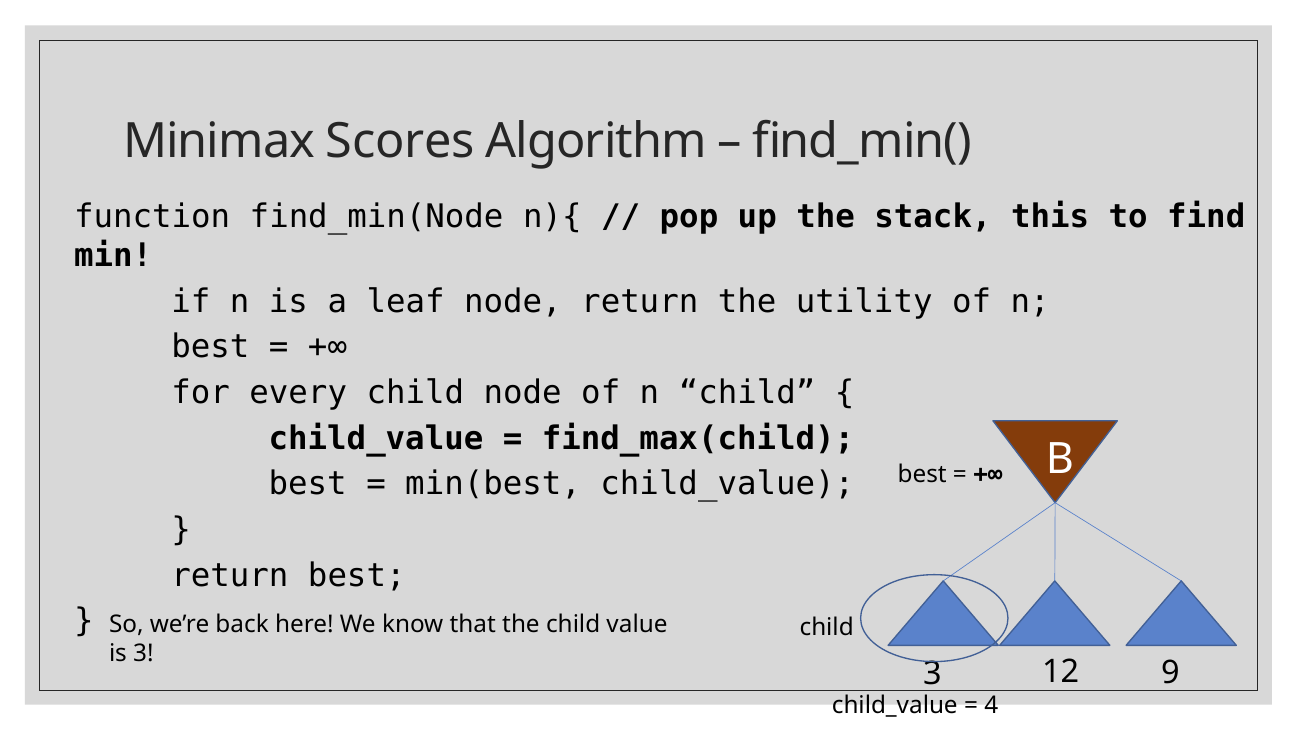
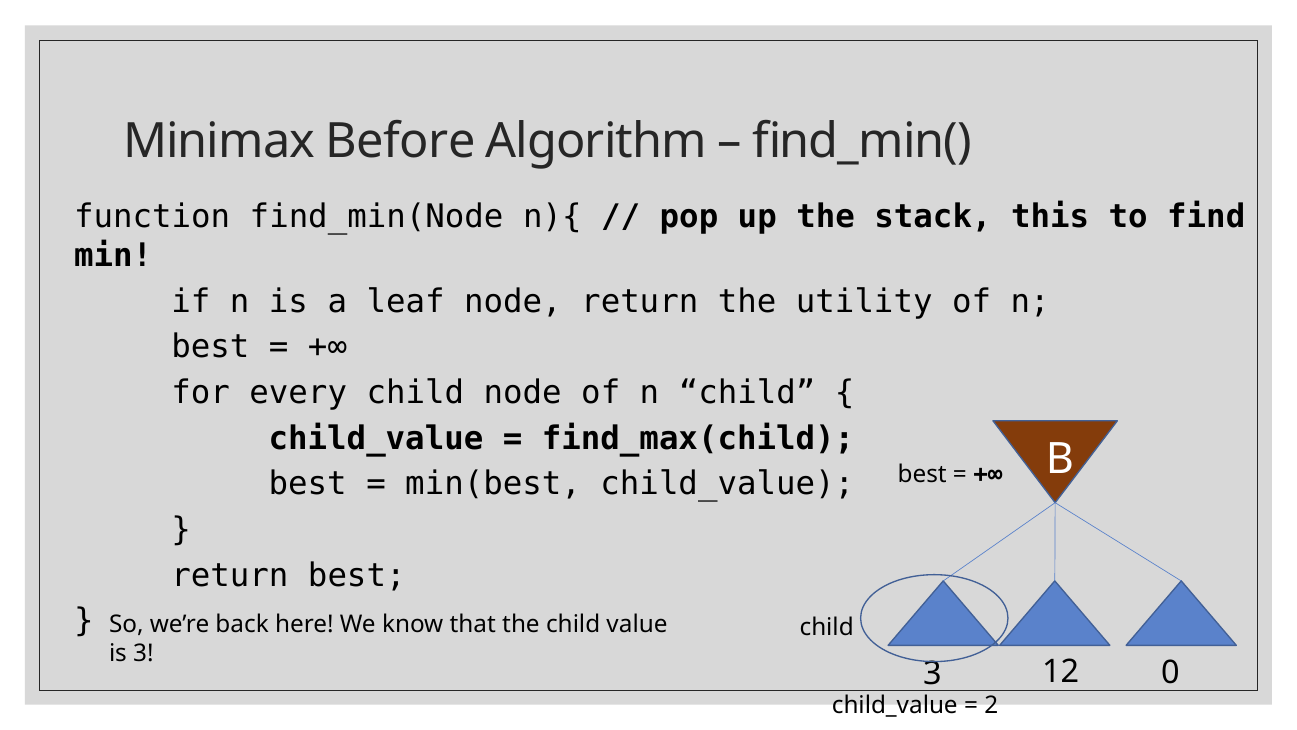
Scores: Scores -> Before (401, 141)
9: 9 -> 0 (1170, 673)
4: 4 -> 2 (991, 705)
